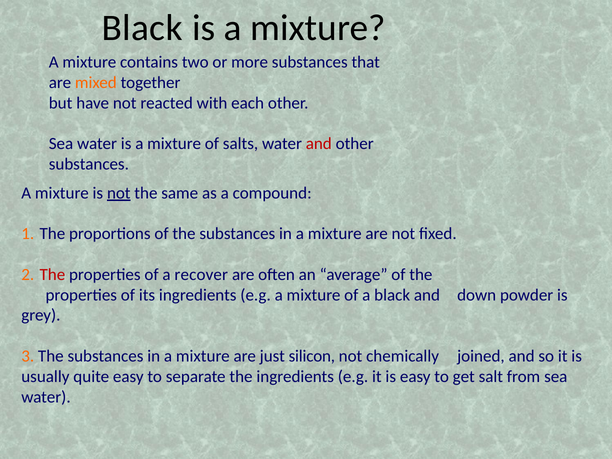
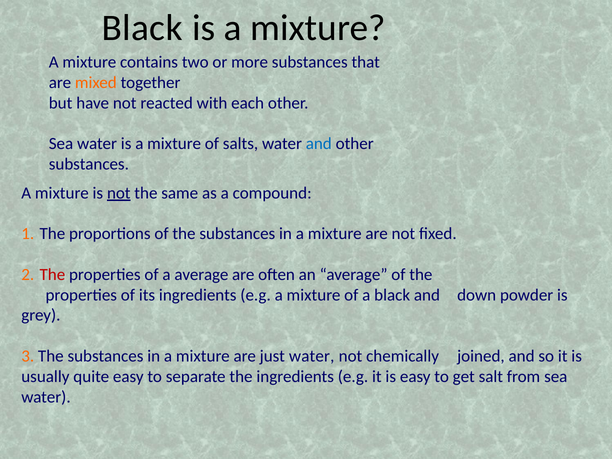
and colour: red -> blue (319, 144)
a recover: recover -> average (201, 275)
just silicon: silicon -> water (312, 356)
